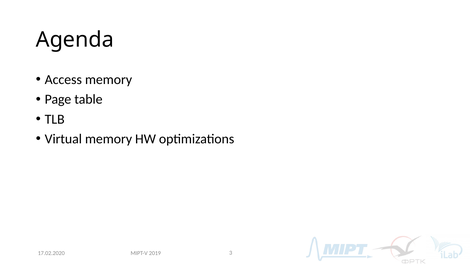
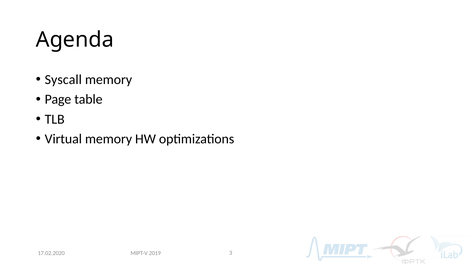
Access: Access -> Syscall (63, 80)
